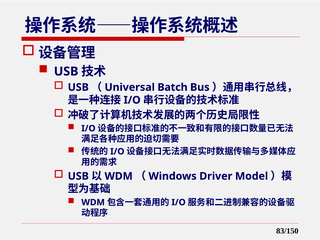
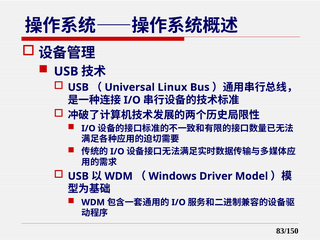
Batch: Batch -> Linux (172, 87)
